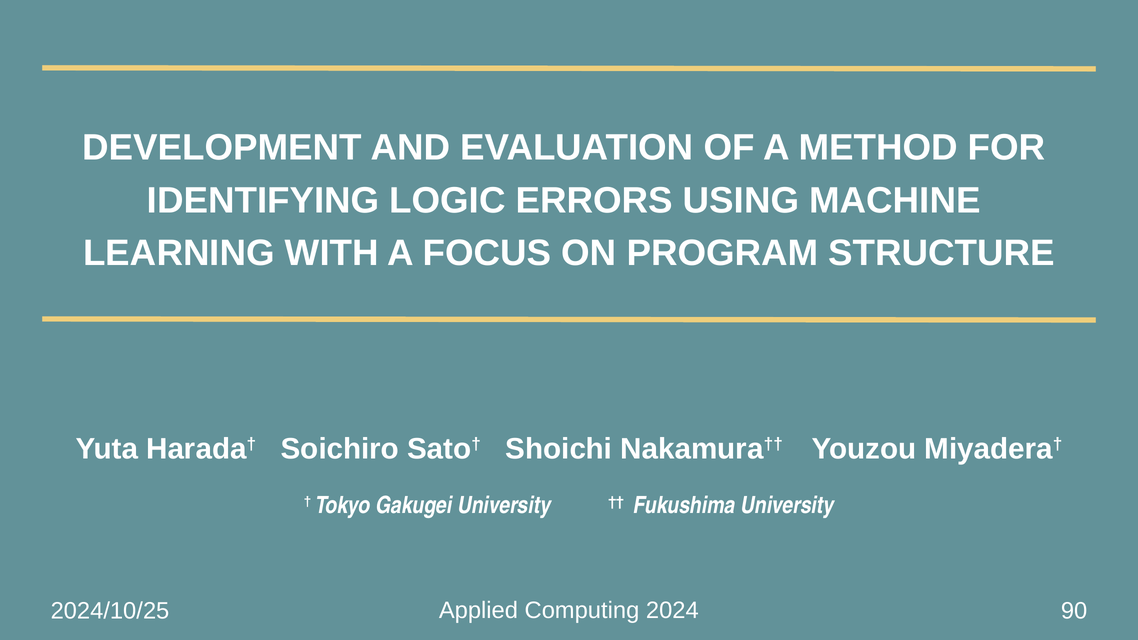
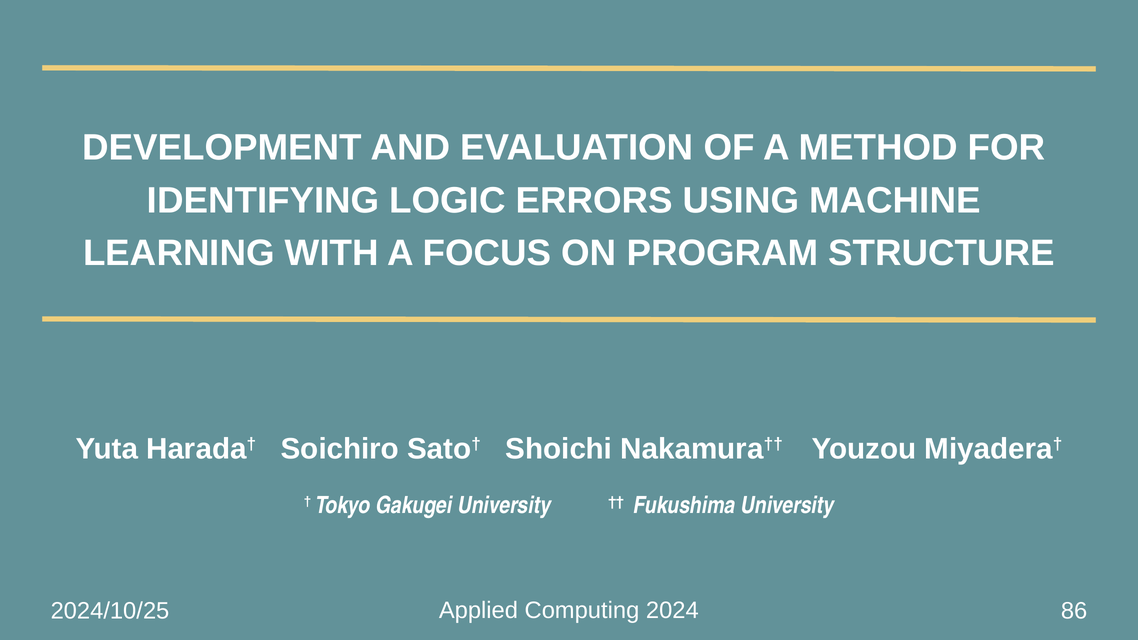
90: 90 -> 86 (1074, 611)
